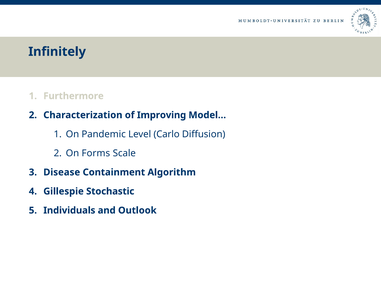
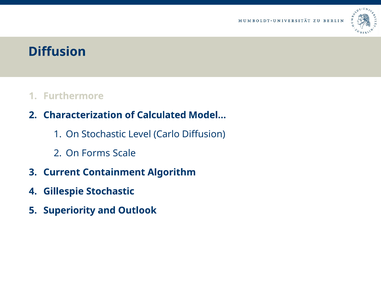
Infinitely: Infinitely -> Diffusion (57, 52)
Improving: Improving -> Calculated (162, 115)
On Pandemic: Pandemic -> Stochastic (104, 134)
Disease: Disease -> Current (62, 172)
Individuals: Individuals -> Superiority (69, 210)
